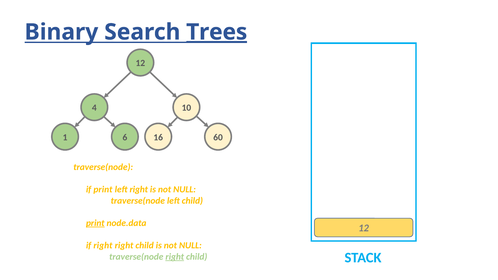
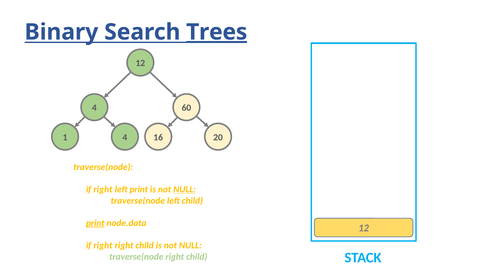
10: 10 -> 60 (186, 108)
1 6: 6 -> 4 (125, 137)
60: 60 -> 20 (218, 137)
print: print -> right (103, 190)
left right: right -> print (139, 190)
NULL underline: none -> present (185, 190)
right underline: present -> none (175, 257)
